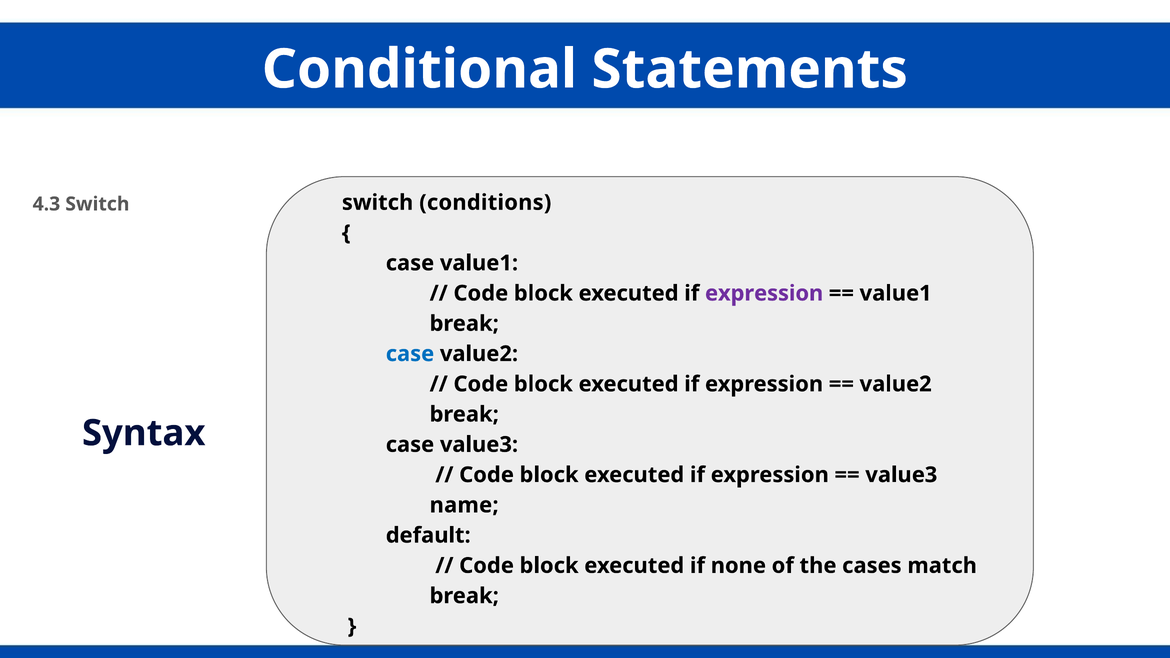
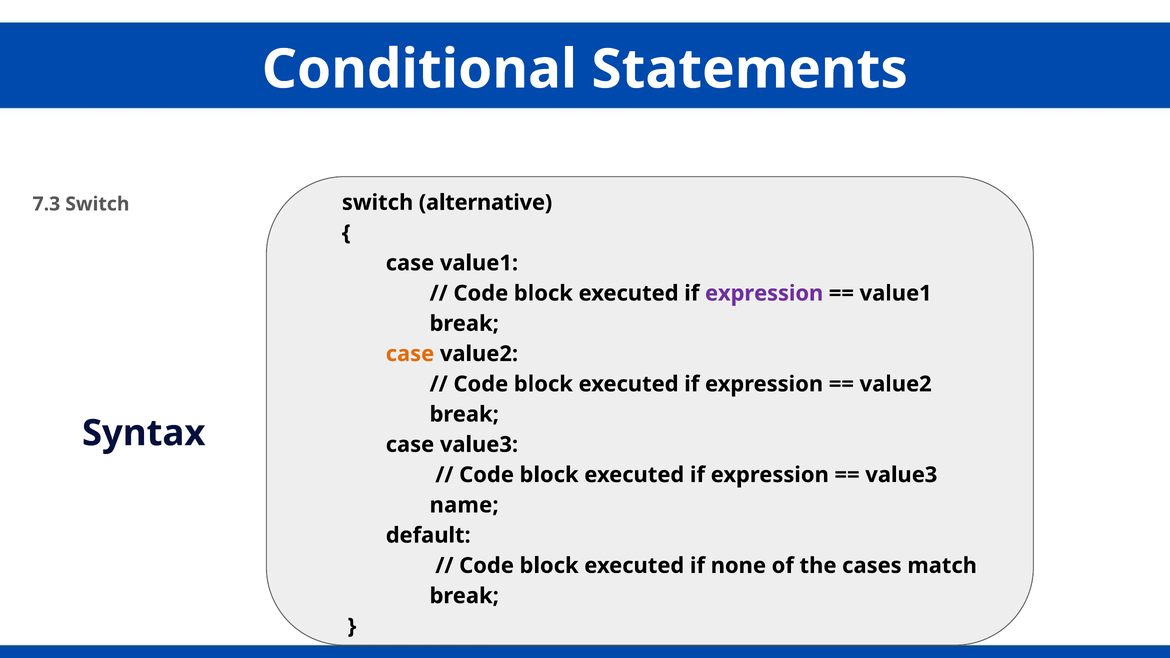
conditions: conditions -> alternative (486, 203)
4.3: 4.3 -> 7.3 (46, 204)
case colour: blue -> orange (410, 354)
